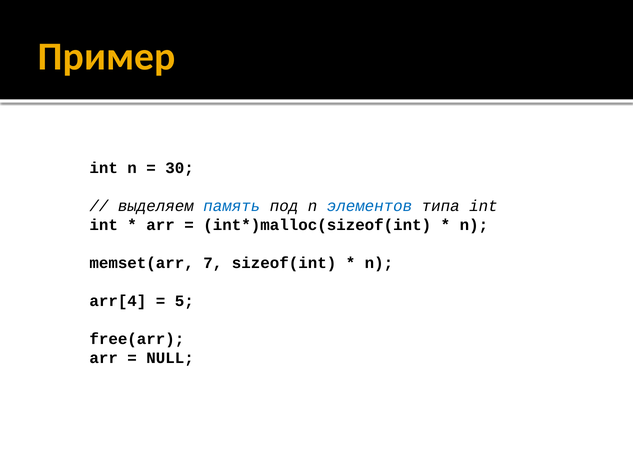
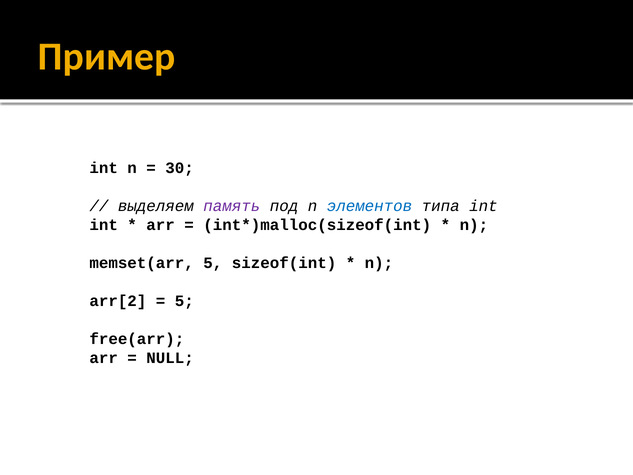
память colour: blue -> purple (232, 206)
memset(arr 7: 7 -> 5 (213, 263)
arr[4: arr[4 -> arr[2 (118, 301)
